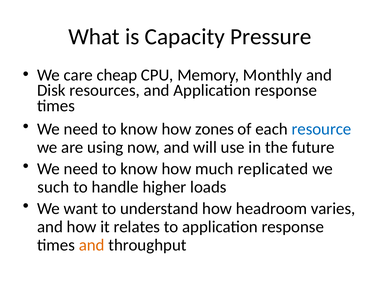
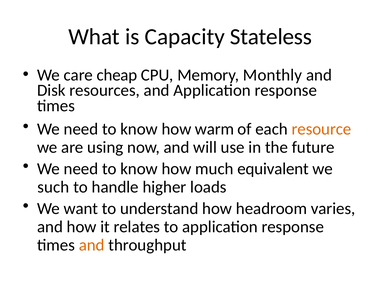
Pressure: Pressure -> Stateless (271, 37)
zones: zones -> warm (214, 129)
resource colour: blue -> orange (321, 129)
replicated: replicated -> equivalent (273, 169)
